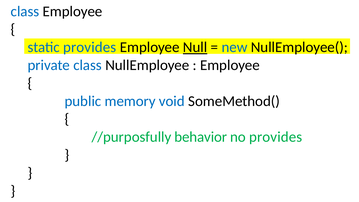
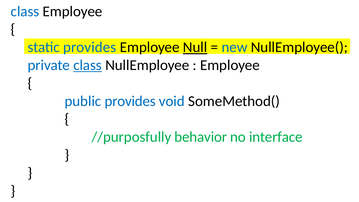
class underline: none -> present (88, 65)
public memory: memory -> provides (130, 101)
no provides: provides -> interface (276, 137)
